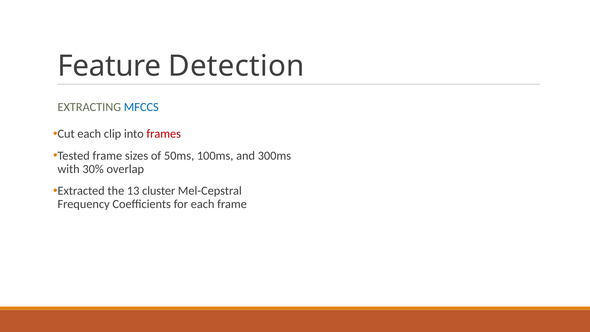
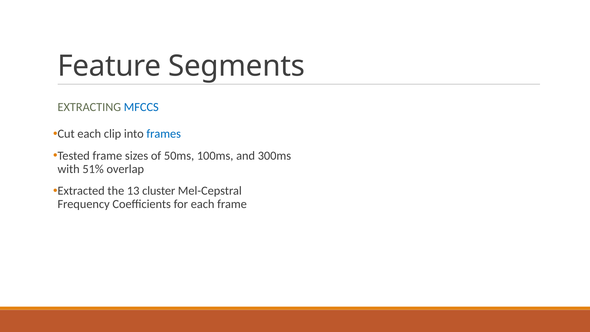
Detection: Detection -> Segments (237, 66)
frames colour: red -> blue (164, 134)
30%: 30% -> 51% (93, 169)
